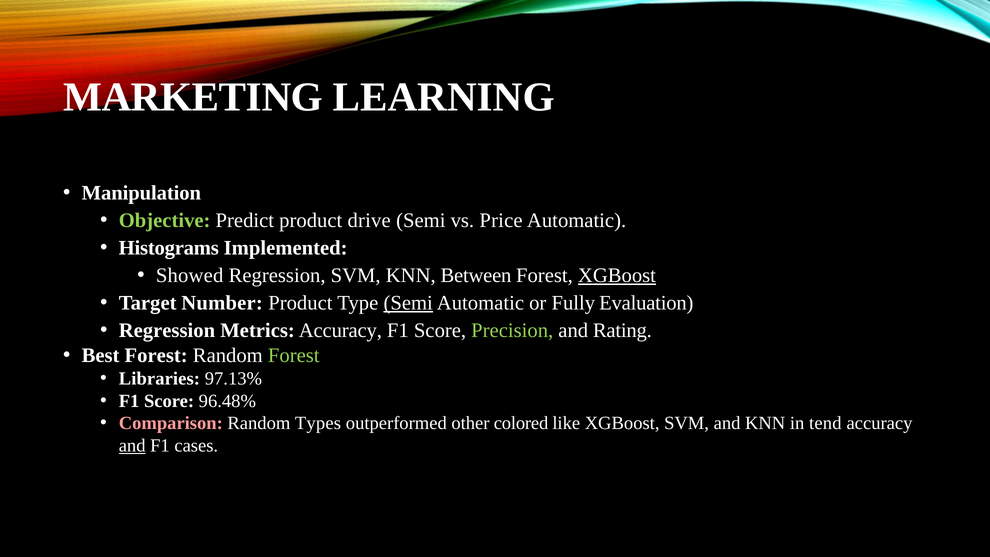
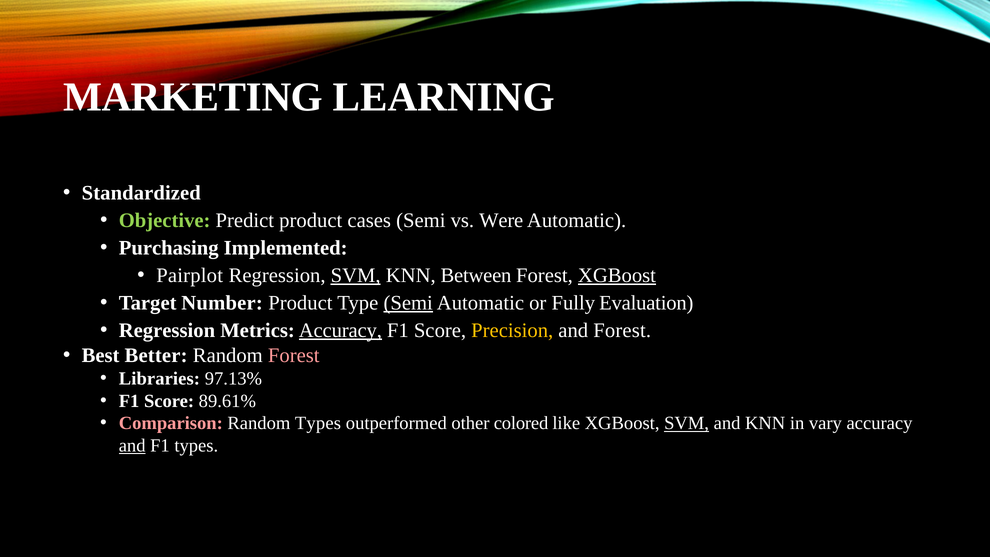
Manipulation: Manipulation -> Standardized (141, 193)
drive: drive -> cases (369, 220)
Price: Price -> Were (501, 220)
Histograms: Histograms -> Purchasing (169, 248)
Showed: Showed -> Pairplot (190, 275)
SVM underline: none -> present (356, 275)
Accuracy underline: none -> present (340, 330)
Precision colour: light green -> yellow (512, 330)
and Rating: Rating -> Forest (622, 330)
Best Forest: Forest -> Better (156, 355)
Forest colour: light green -> pink (294, 355)
96.48%: 96.48% -> 89.61% (227, 401)
SVM underline: none -> present (687, 423)
tend: tend -> vary (825, 423)
F1 cases: cases -> types (196, 446)
